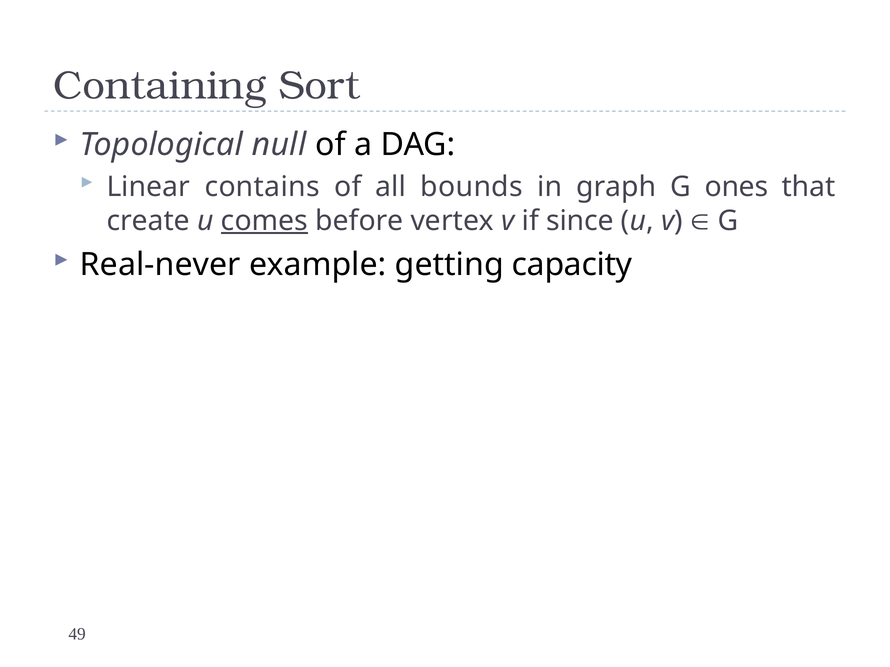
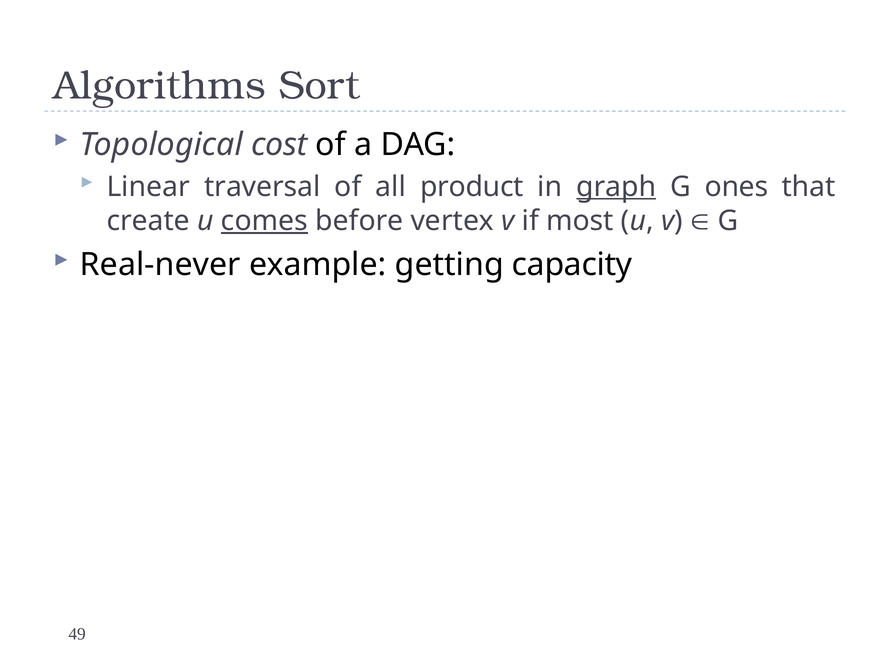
Containing: Containing -> Algorithms (159, 86)
null: null -> cost (279, 145)
contains: contains -> traversal (262, 187)
bounds: bounds -> product (472, 187)
graph underline: none -> present (616, 187)
since: since -> most (580, 221)
